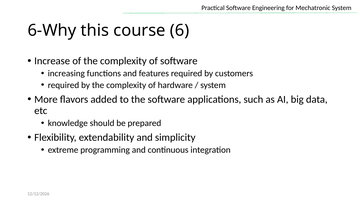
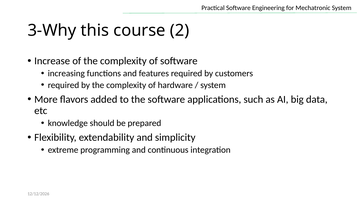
6-Why: 6-Why -> 3-Why (52, 30)
6: 6 -> 2 (180, 30)
